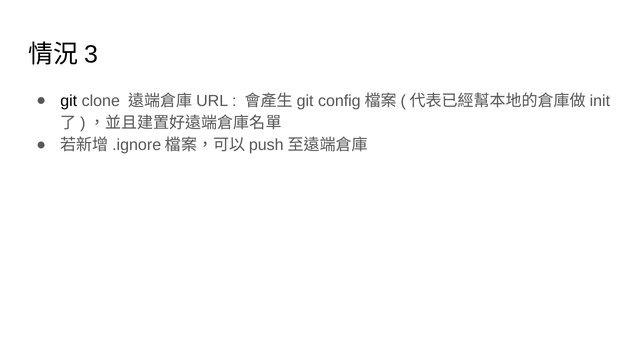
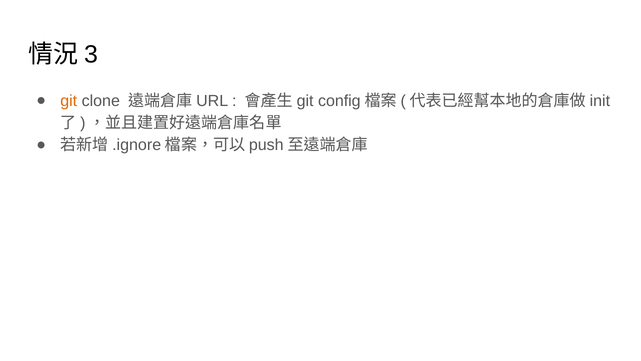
git colour: black -> orange (69, 101)
